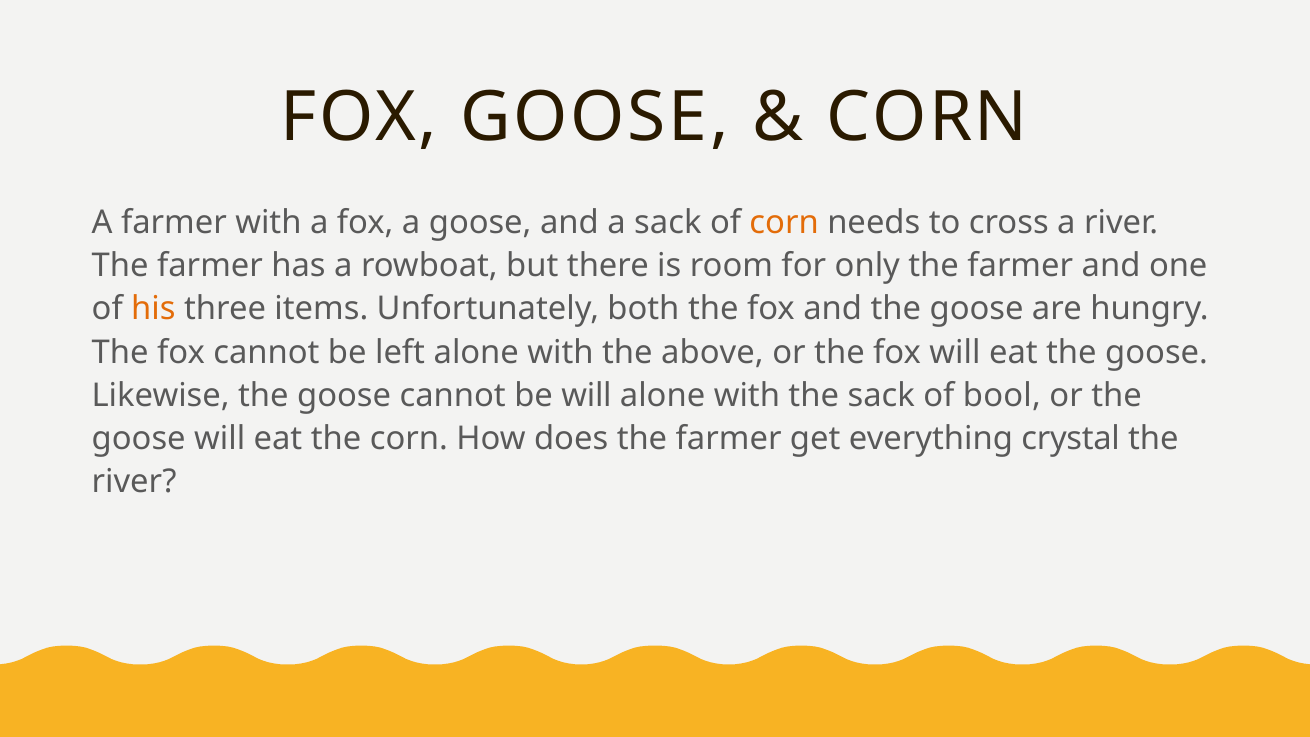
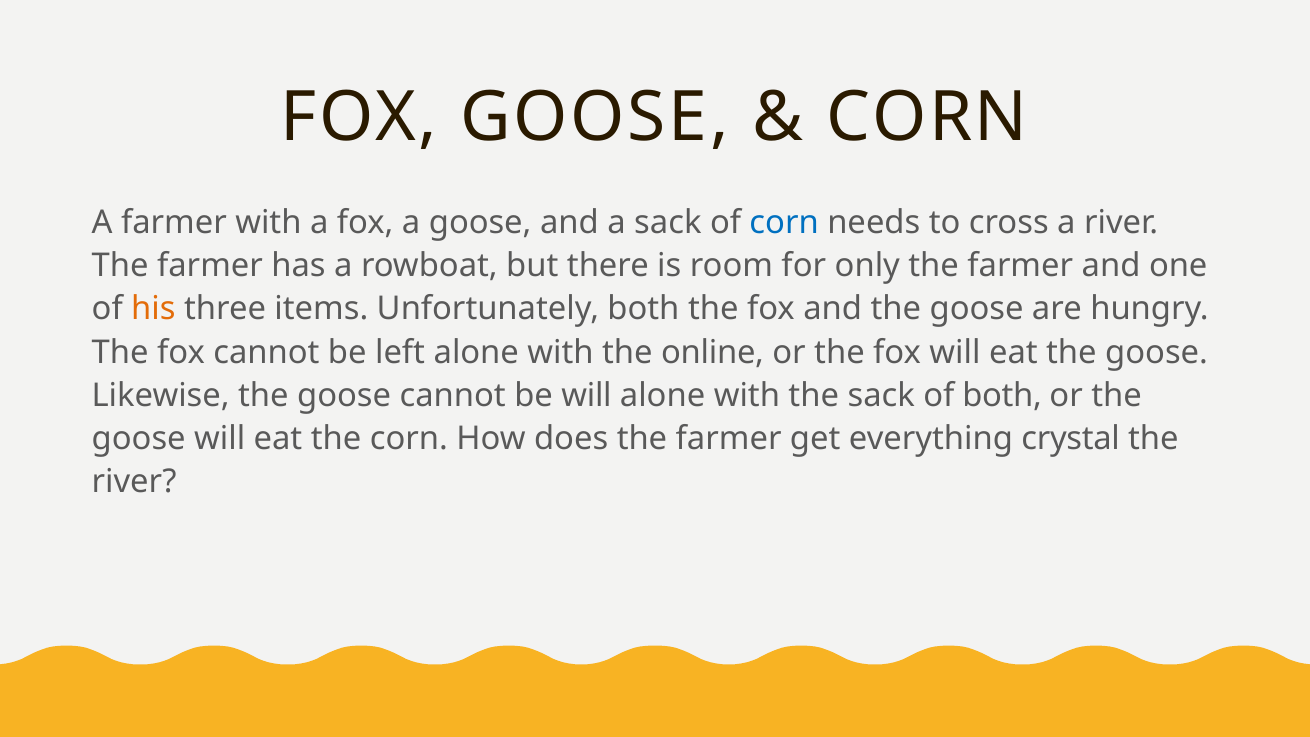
corn colour: orange -> blue (784, 223)
above: above -> online (713, 352)
of bool: bool -> both (1002, 395)
